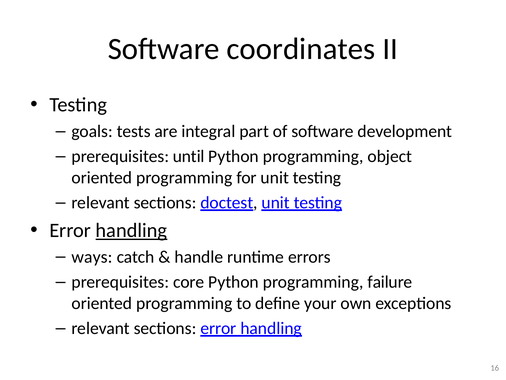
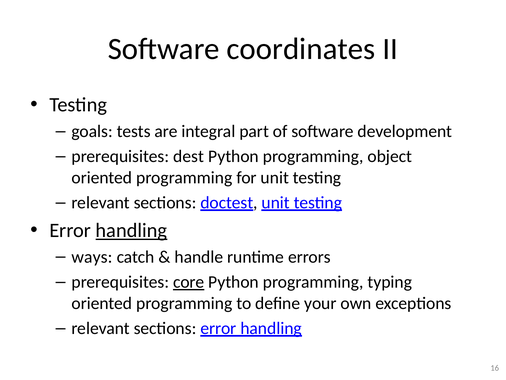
until: until -> dest (189, 156)
core underline: none -> present (189, 282)
failure: failure -> typing (390, 282)
